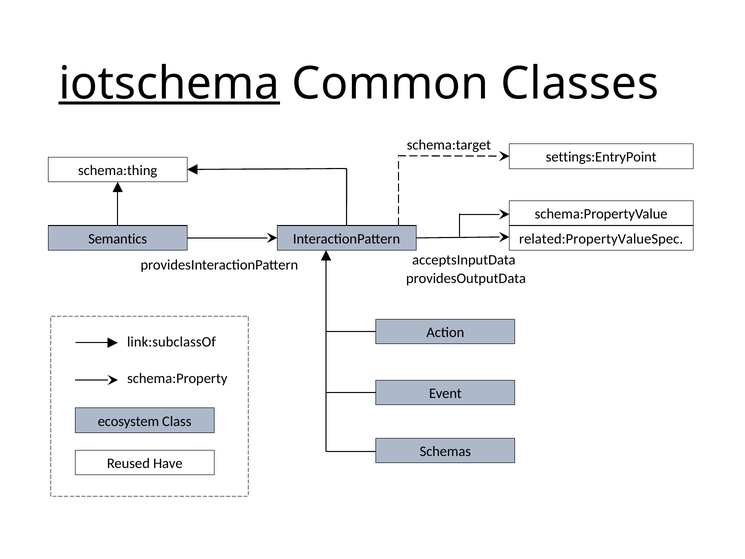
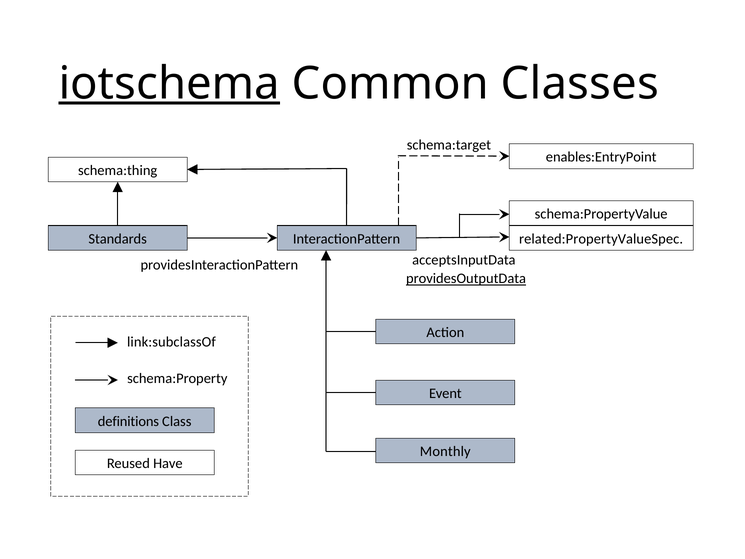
settings:EntryPoint: settings:EntryPoint -> enables:EntryPoint (601, 157)
Semantics: Semantics -> Standards (118, 239)
providesOutputData underline: none -> present (466, 278)
ecosystem: ecosystem -> definitions (128, 421)
Schemas: Schemas -> Monthly (445, 451)
